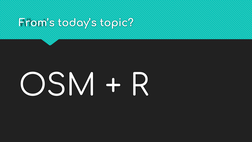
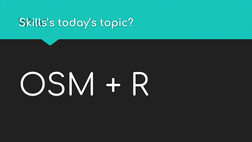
From’s: From’s -> Skills’s (37, 23)
